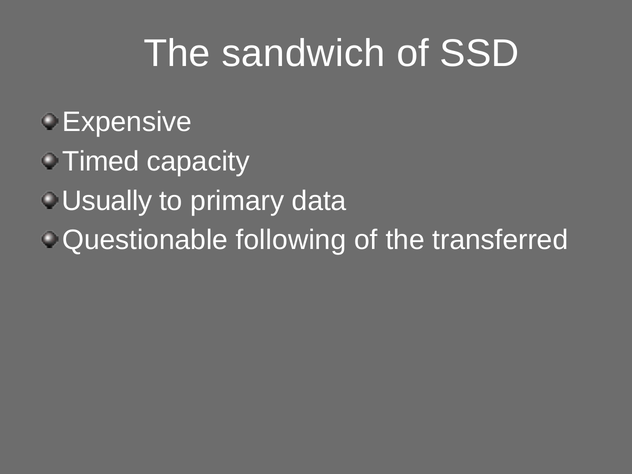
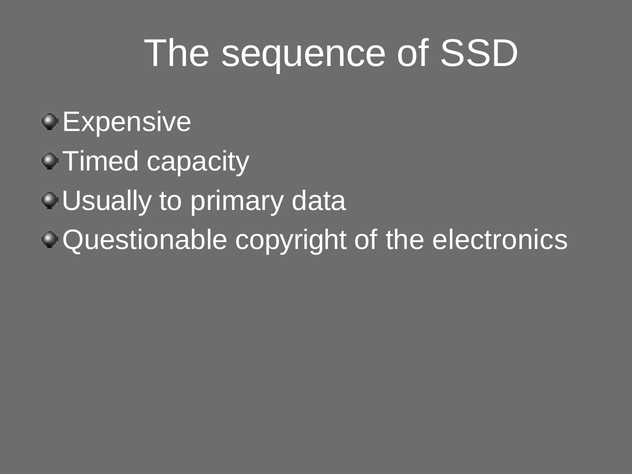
sandwich: sandwich -> sequence (304, 54)
following: following -> copyright (291, 240)
transferred: transferred -> electronics (500, 240)
